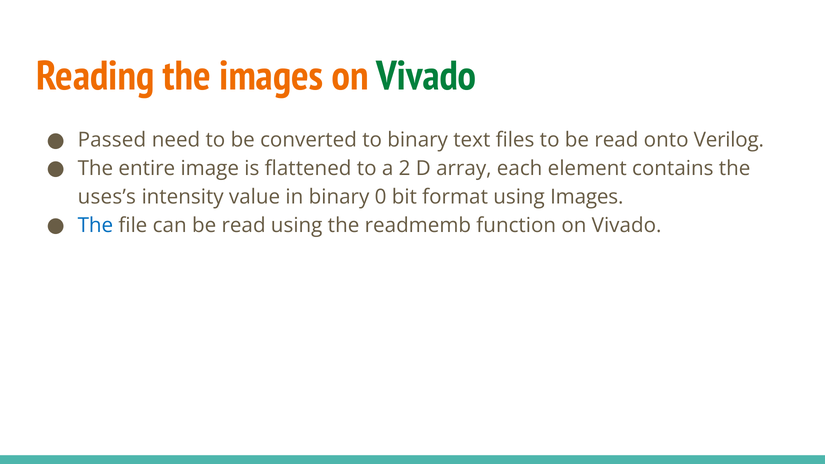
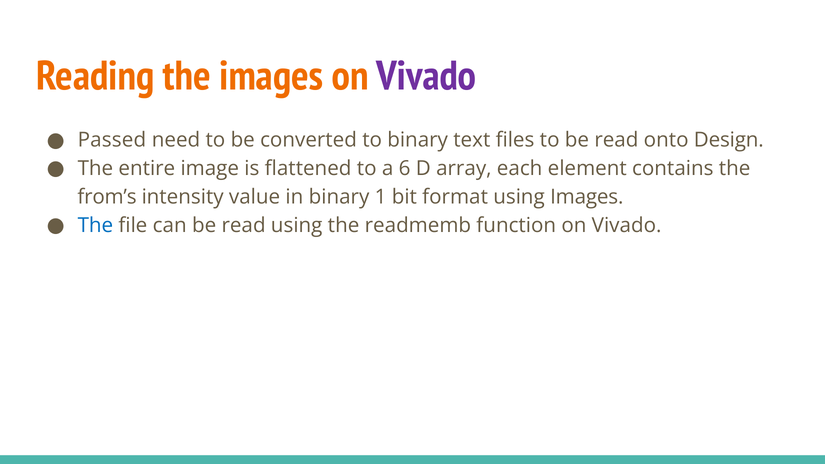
Vivado colour: green -> purple (426, 76)
Verilog: Verilog -> Design (729, 140)
2: 2 -> 6 (405, 168)
uses’s: uses’s -> from’s (107, 197)
0: 0 -> 1 (381, 197)
